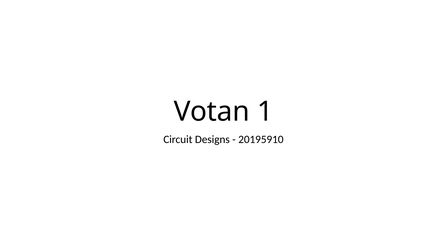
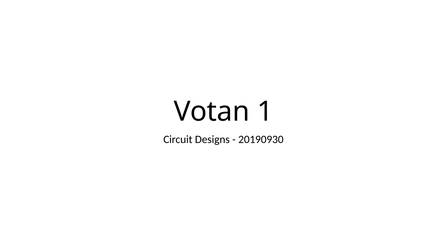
20195910: 20195910 -> 20190930 (261, 140)
